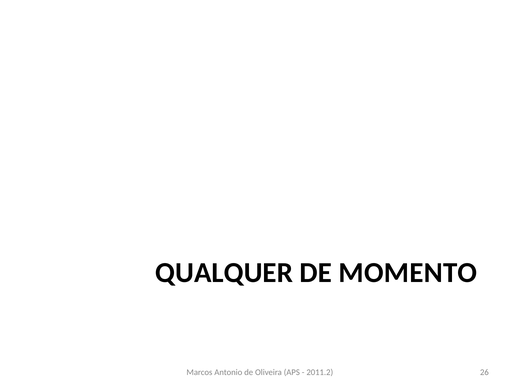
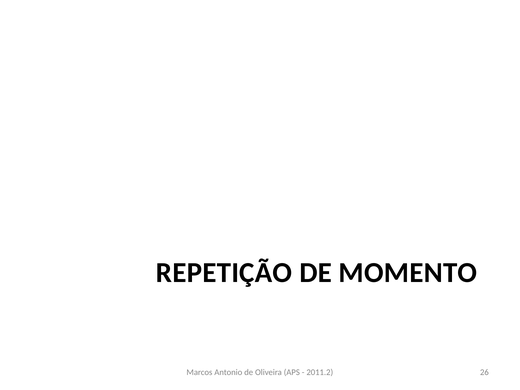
QUALQUER: QUALQUER -> REPETIÇÃO (224, 273)
